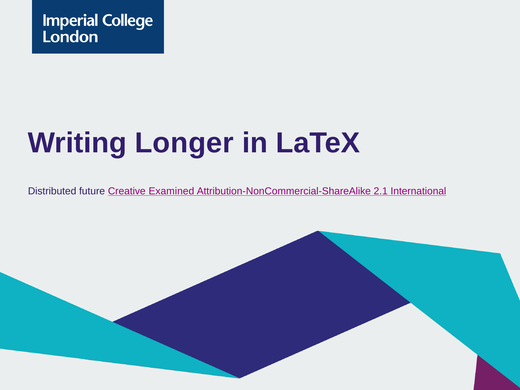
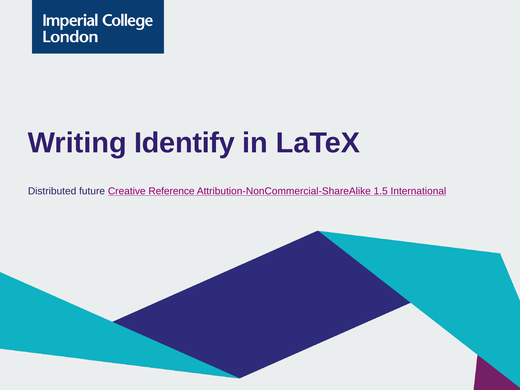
Longer: Longer -> Identify (185, 143)
Examined: Examined -> Reference (172, 191)
2.1: 2.1 -> 1.5 (381, 191)
